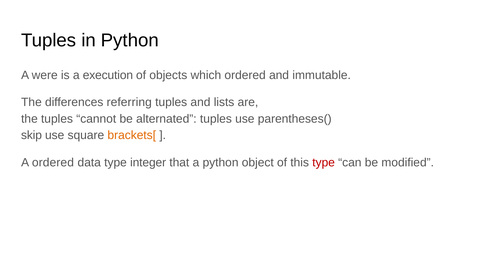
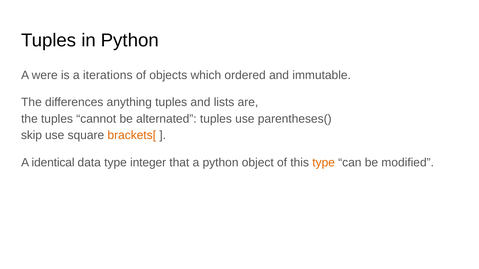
execution: execution -> iterations (108, 75)
referring: referring -> anything (129, 102)
A ordered: ordered -> identical (53, 163)
type colour: red -> orange (324, 163)
